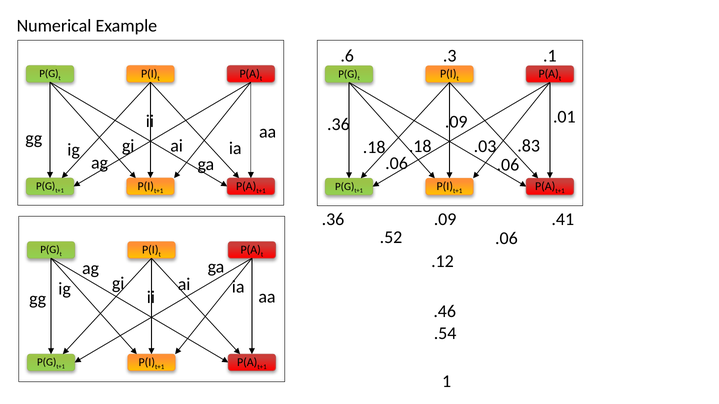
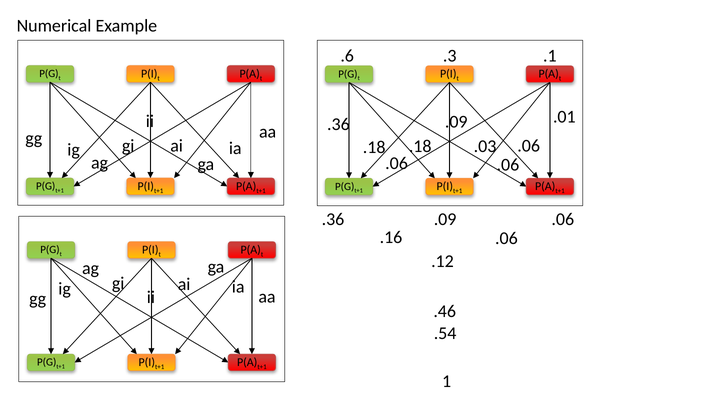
.83: .83 -> .06 (529, 146)
.41: .41 -> .06 (563, 220)
.52: .52 -> .16 (391, 238)
